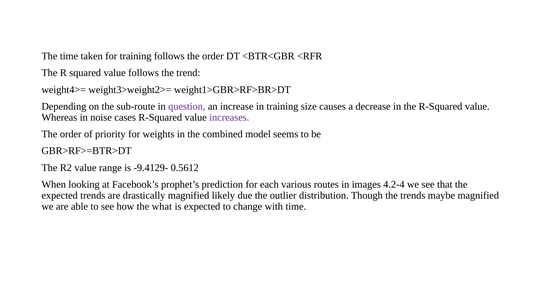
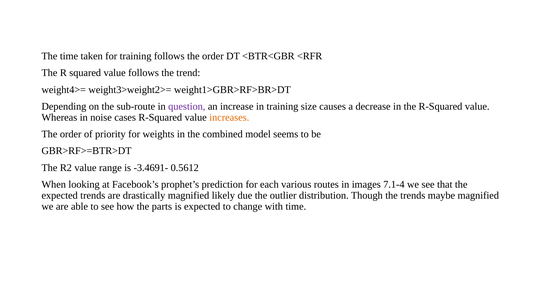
increases colour: purple -> orange (229, 117)
-9.4129-: -9.4129- -> -3.4691- (151, 167)
4.2-4: 4.2-4 -> 7.1-4 (394, 184)
what: what -> parts (162, 206)
